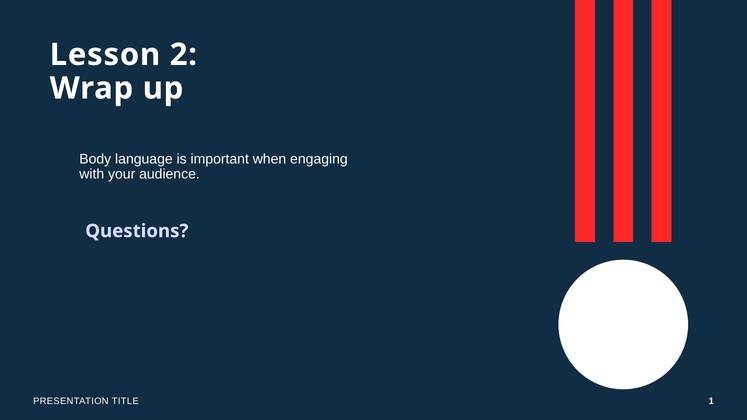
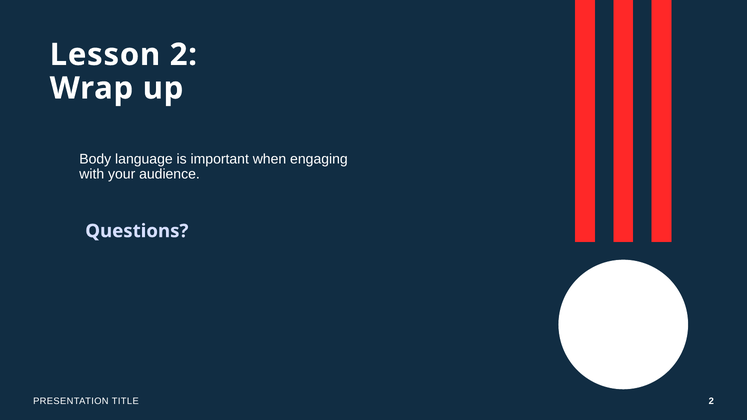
TITLE 1: 1 -> 2 (711, 401)
